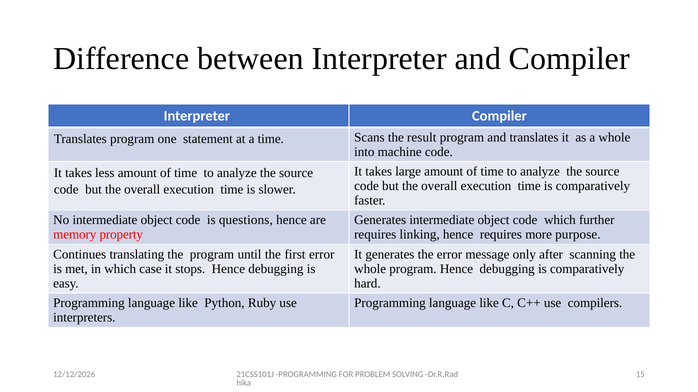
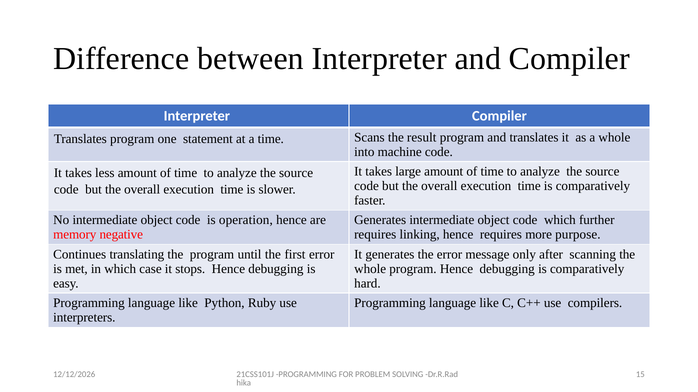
questions: questions -> operation (246, 221)
property: property -> negative (121, 235)
